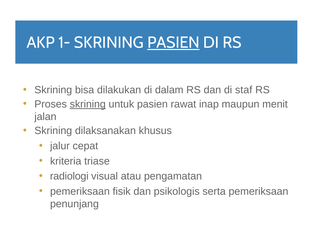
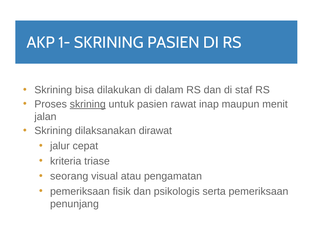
PASIEN underline: present -> none (173, 43)
khusus: khusus -> dirawat (155, 131)
radiologi: radiologi -> seorang (69, 176)
